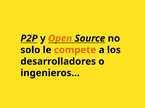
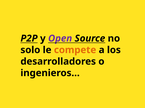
Open colour: orange -> purple (60, 39)
